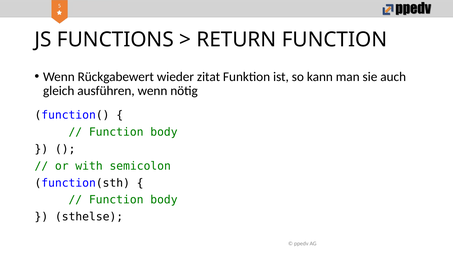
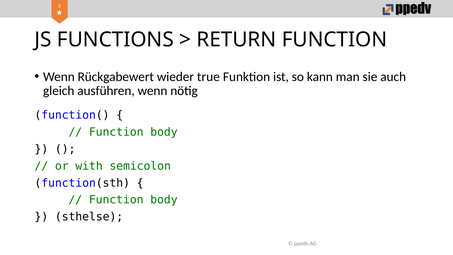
zitat: zitat -> true (208, 77)
